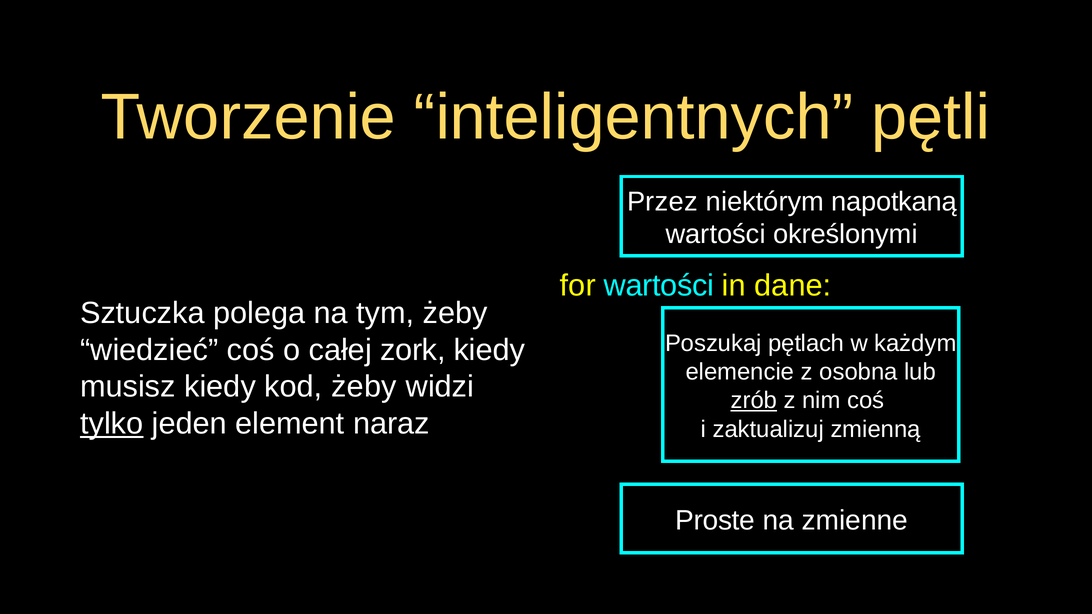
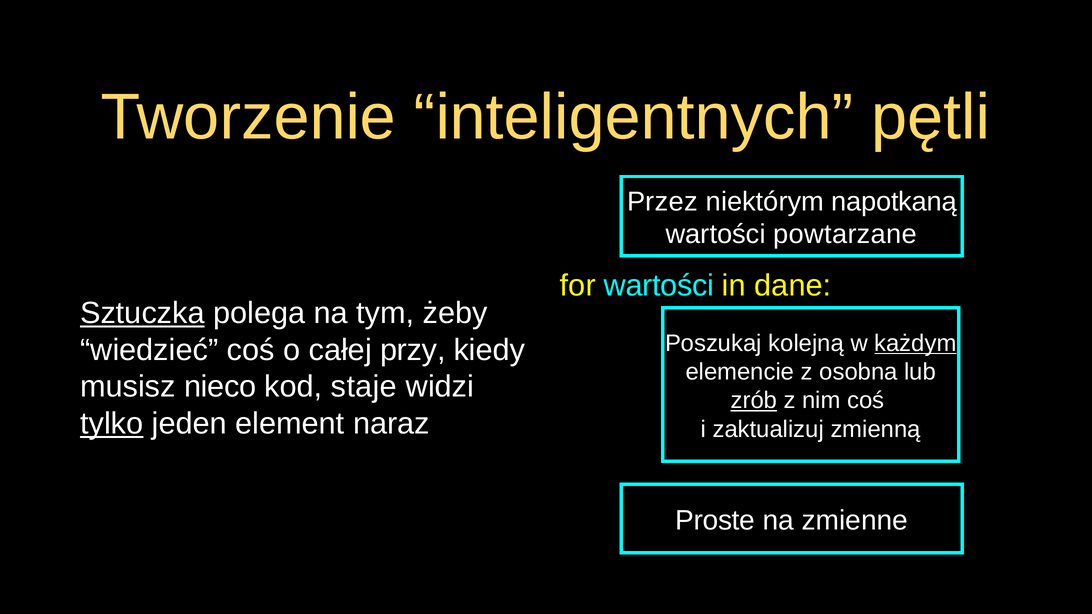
określonymi: określonymi -> powtarzane (845, 235)
Sztuczka underline: none -> present (142, 313)
pętlach: pętlach -> kolejną (806, 343)
każdym underline: none -> present (915, 343)
zork: zork -> przy (413, 350)
musisz kiedy: kiedy -> nieco (220, 387)
kod żeby: żeby -> staje (364, 387)
